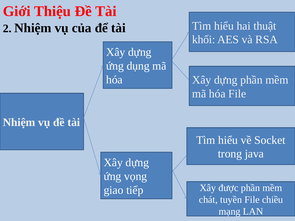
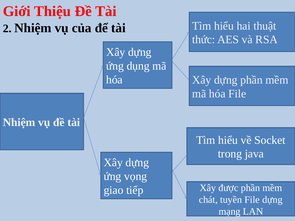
khối: khối -> thức (204, 40)
File chiều: chiều -> dựng (272, 200)
